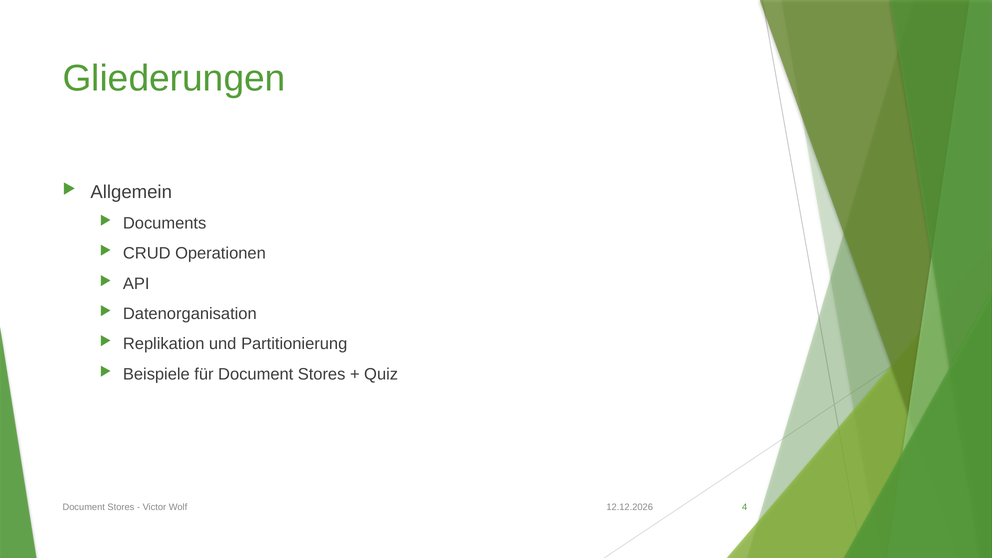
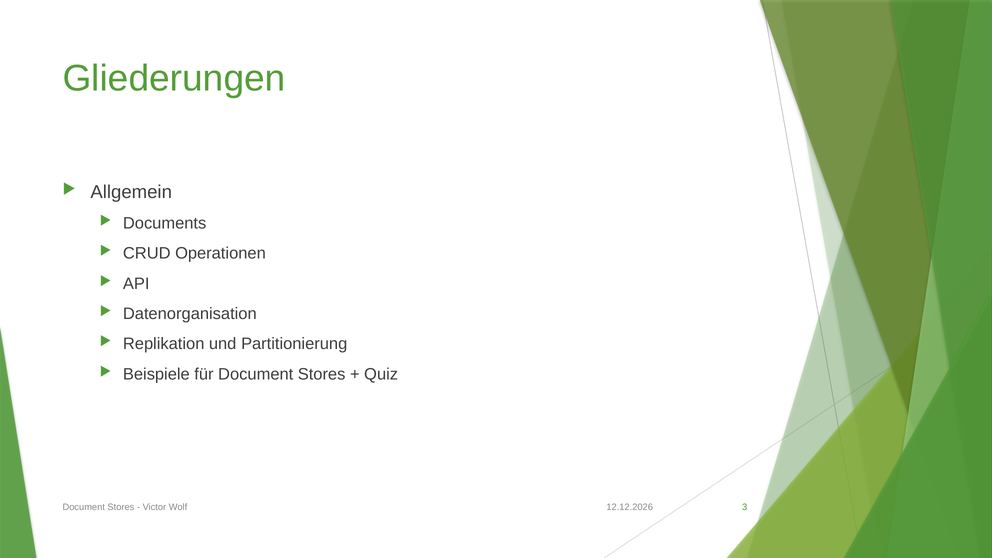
4: 4 -> 3 (745, 507)
